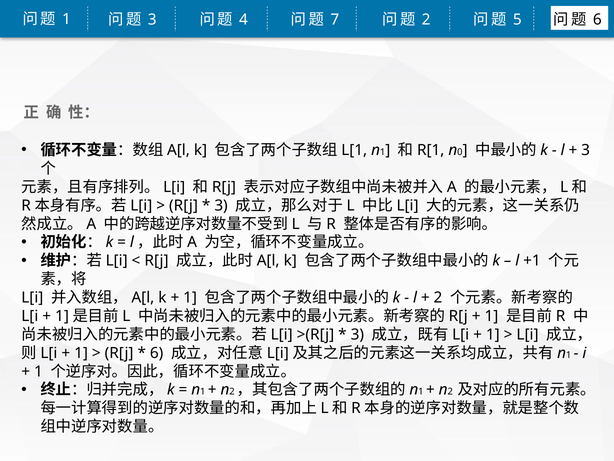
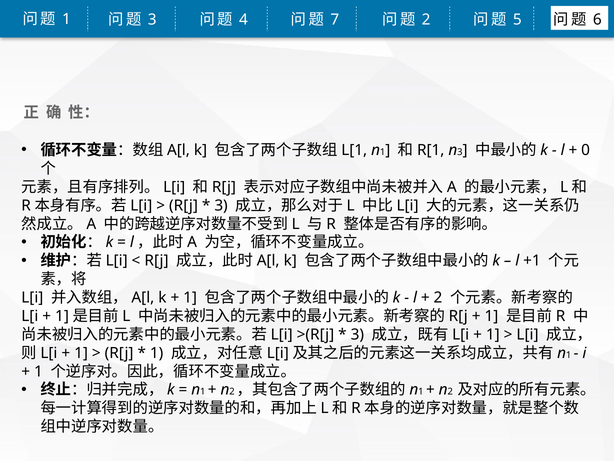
0: 0 -> 3 (460, 152)
3: 3 -> 0 (586, 150)
6: 6 -> 1 (157, 353)
